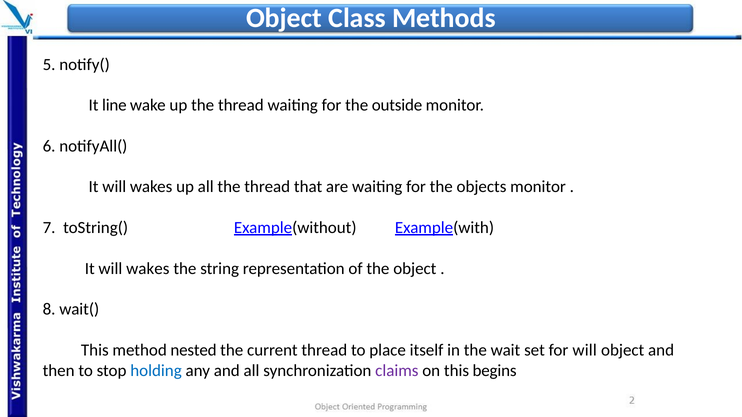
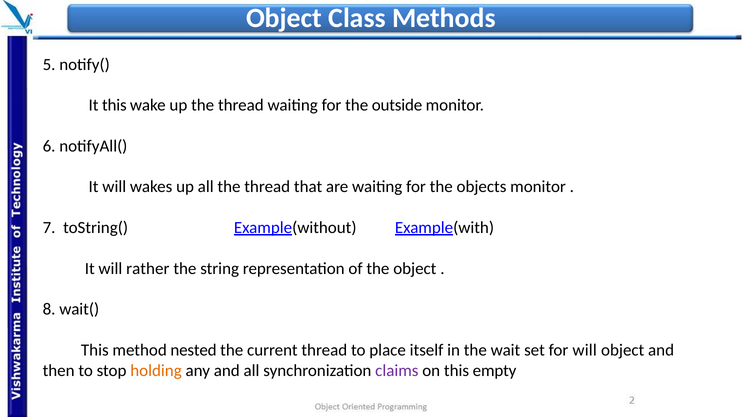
It line: line -> this (114, 105)
wakes: wakes -> rather (148, 269)
holding colour: blue -> orange (156, 371)
begins: begins -> empty (495, 371)
